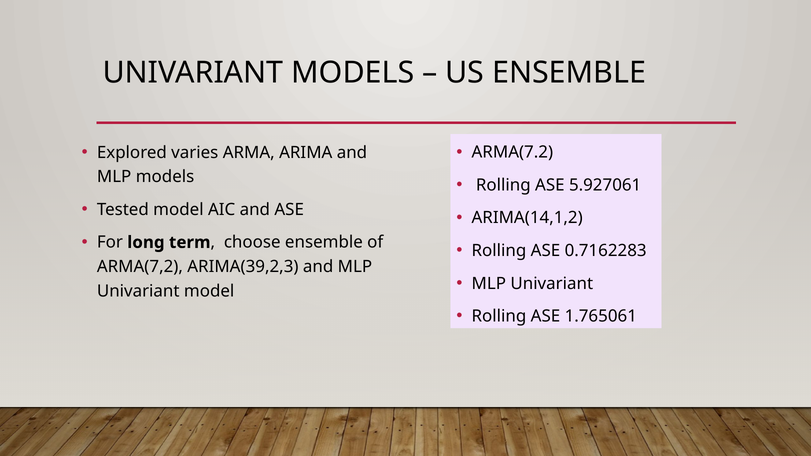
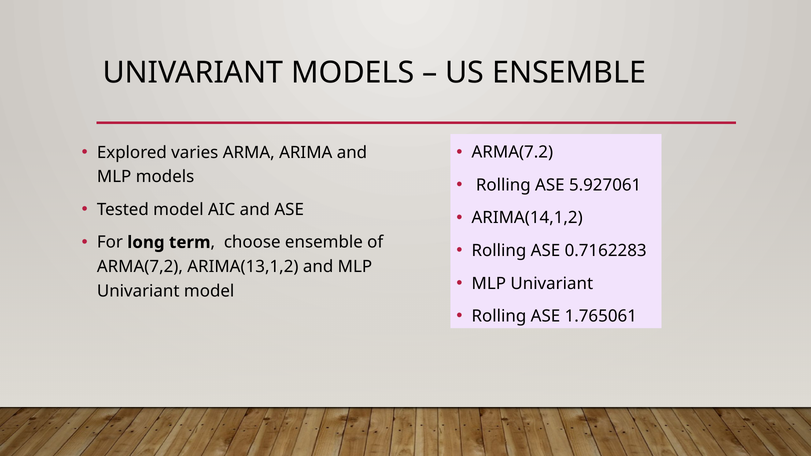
ARIMA(39,2,3: ARIMA(39,2,3 -> ARIMA(13,1,2 (243, 267)
